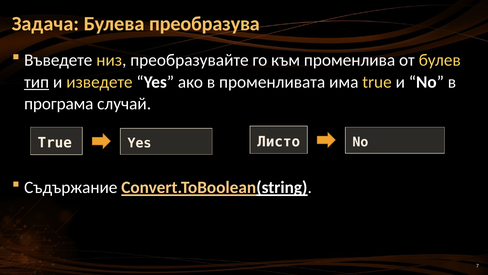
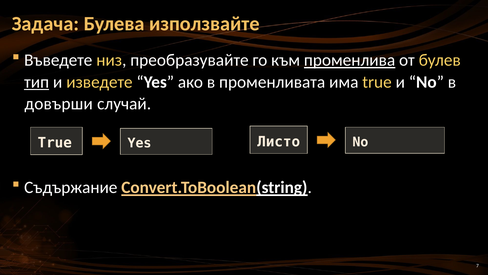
преобразува: преобразува -> използвайте (204, 24)
променлива underline: none -> present (350, 60)
програма: програма -> довърши (59, 104)
